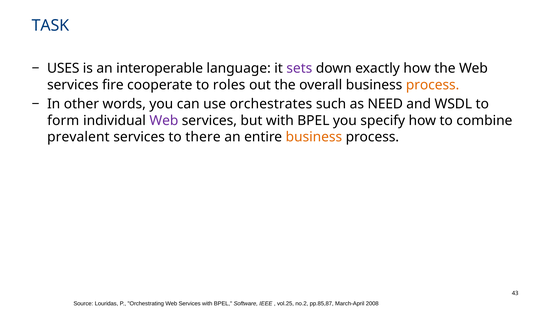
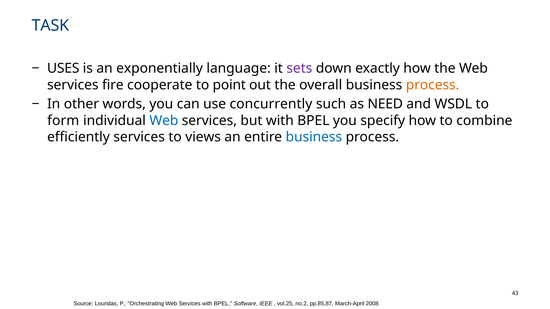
interoperable: interoperable -> exponentially (160, 68)
roles: roles -> point (229, 85)
orchestrates: orchestrates -> concurrently (271, 104)
Web colour: purple -> blue (164, 121)
prevalent: prevalent -> efficiently (78, 137)
there: there -> views (203, 137)
business colour: orange -> blue (314, 137)
